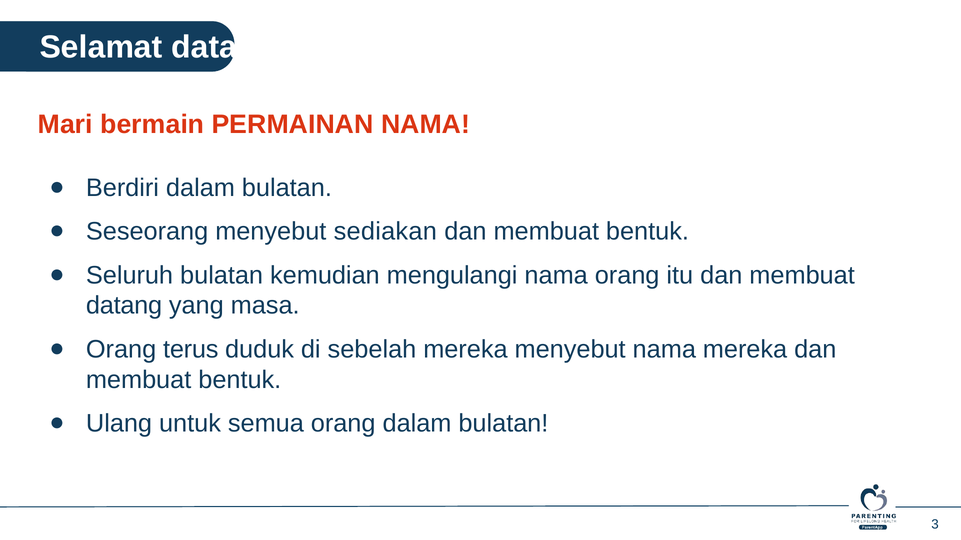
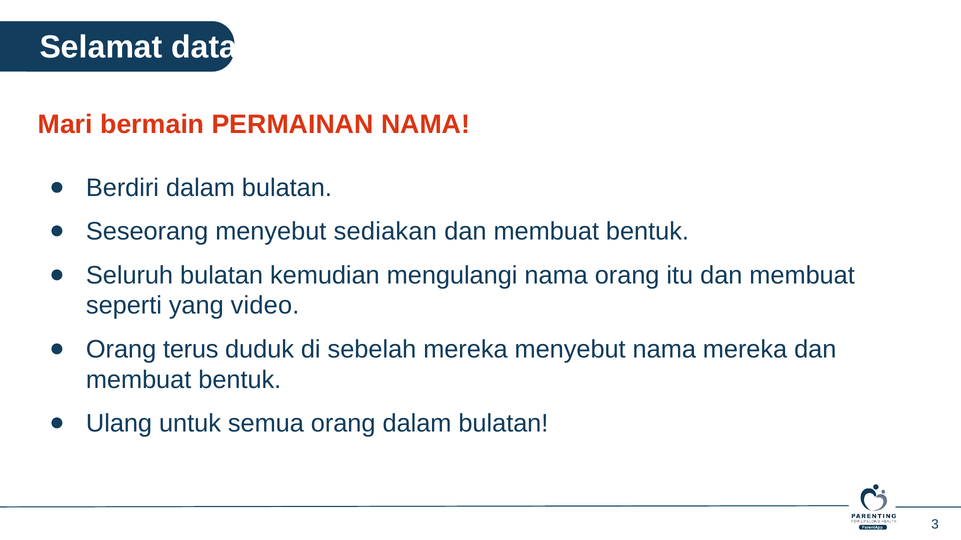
datang: datang -> seperti (124, 306)
masa: masa -> video (265, 306)
